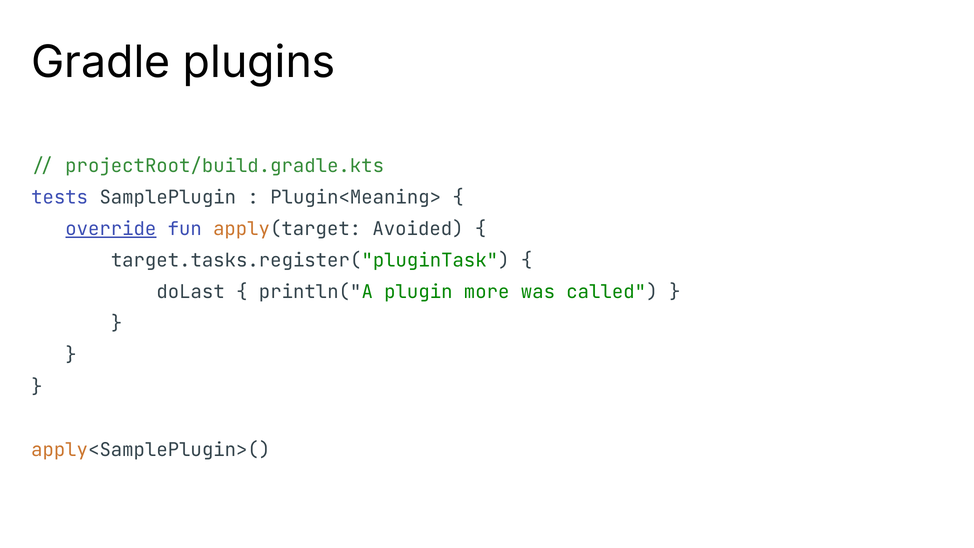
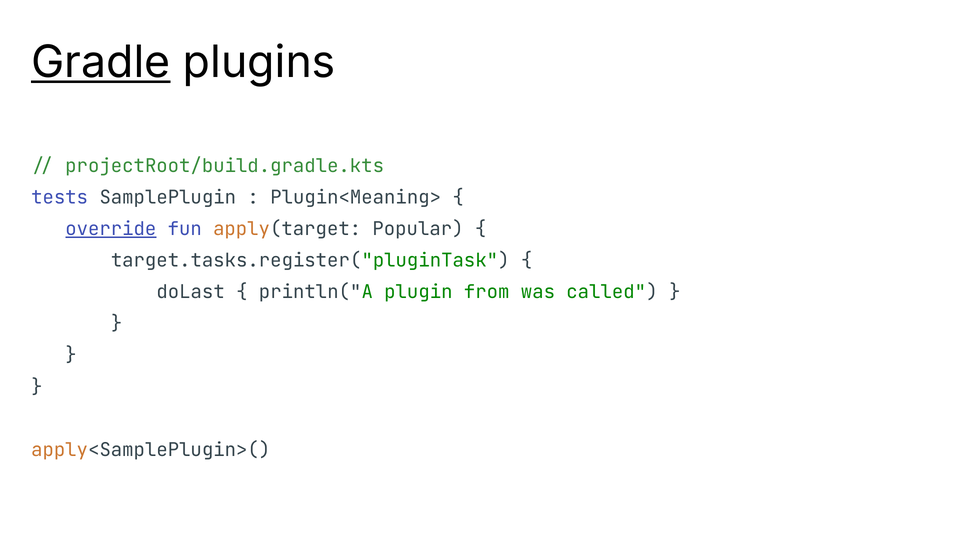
Gradle underline: none -> present (101, 63)
Avoided: Avoided -> Popular (418, 229)
more: more -> from (487, 292)
